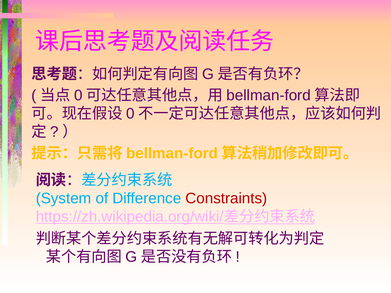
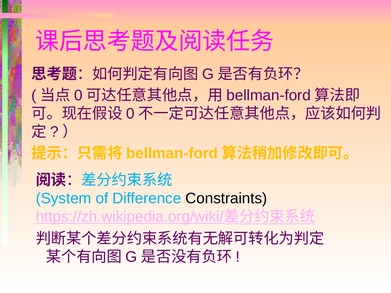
Constraints colour: red -> black (226, 199)
